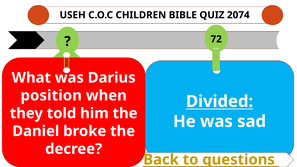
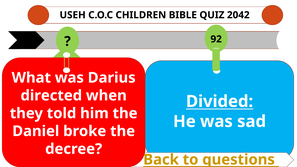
2074: 2074 -> 2042 (238, 15)
72: 72 -> 92 (216, 39)
position: position -> directed (51, 96)
